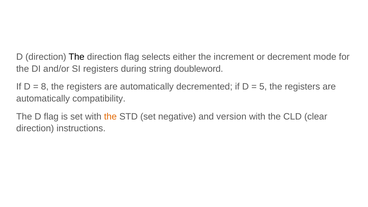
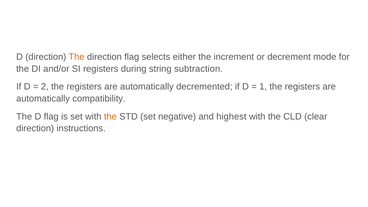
The colour: black -> orange (77, 57)
doubleword: doubleword -> subtraction (198, 69)
8: 8 -> 2 (45, 87)
5: 5 -> 1 (263, 87)
version: version -> highest (231, 117)
